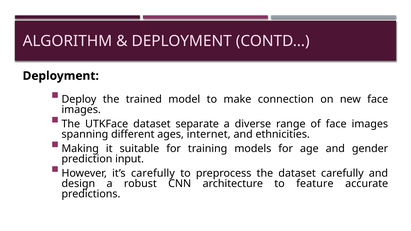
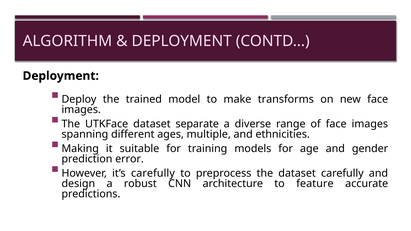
connection: connection -> transforms (286, 100)
internet: internet -> multiple (209, 134)
input: input -> error (130, 159)
